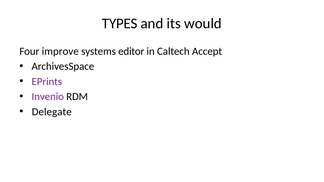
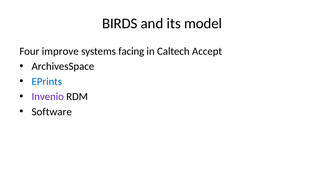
TYPES: TYPES -> BIRDS (120, 24)
would: would -> model (203, 24)
editor: editor -> facing (131, 51)
EPrints colour: purple -> blue (47, 82)
Delegate: Delegate -> Software (52, 112)
